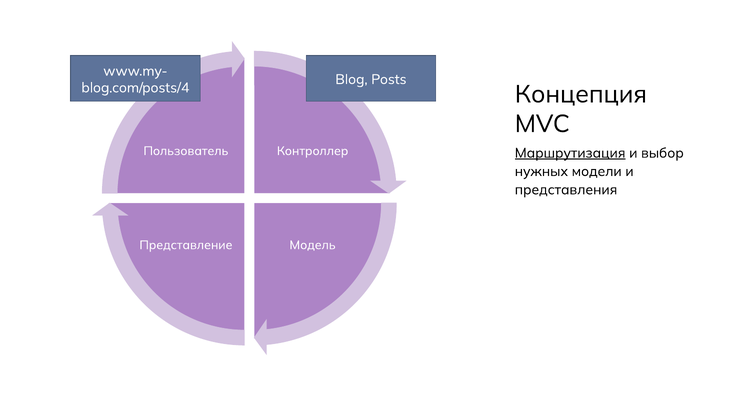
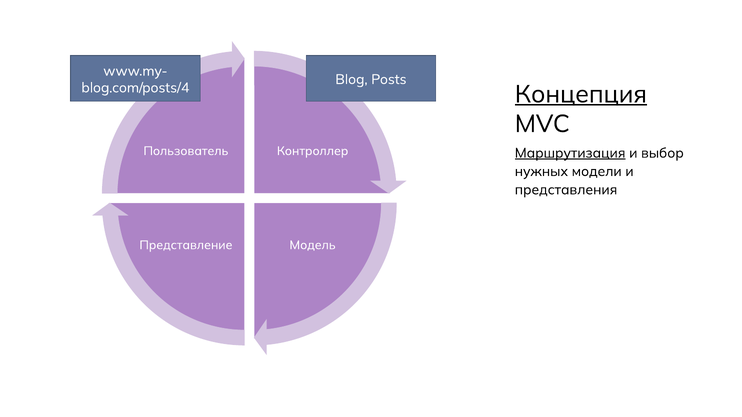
Концепция underline: none -> present (581, 94)
